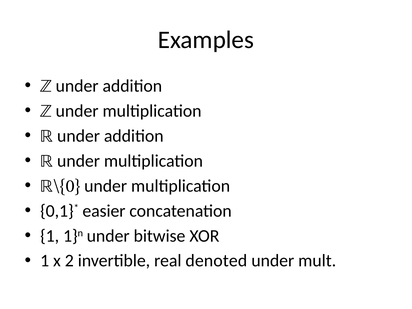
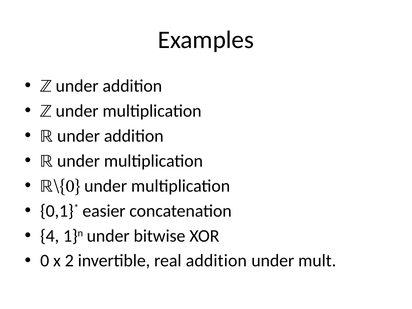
1: 1 -> 4 (50, 236)
1: 1 -> 0 (45, 261)
real denoted: denoted -> addition (216, 261)
